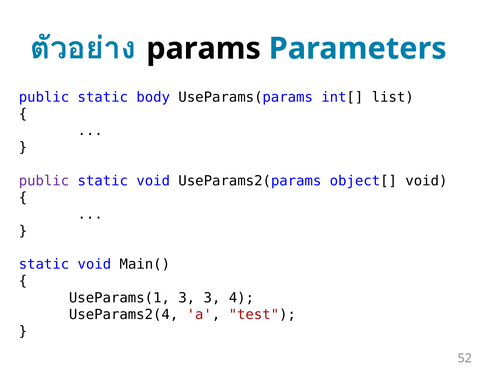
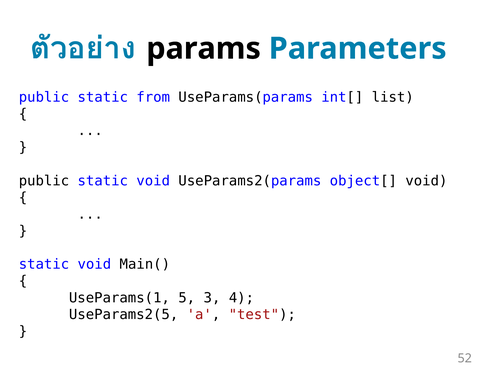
body: body -> from (153, 97)
public colour: purple -> black (44, 181)
UseParams(1 3: 3 -> 5 (187, 298)
UseParams2(4: UseParams2(4 -> UseParams2(5 (124, 315)
